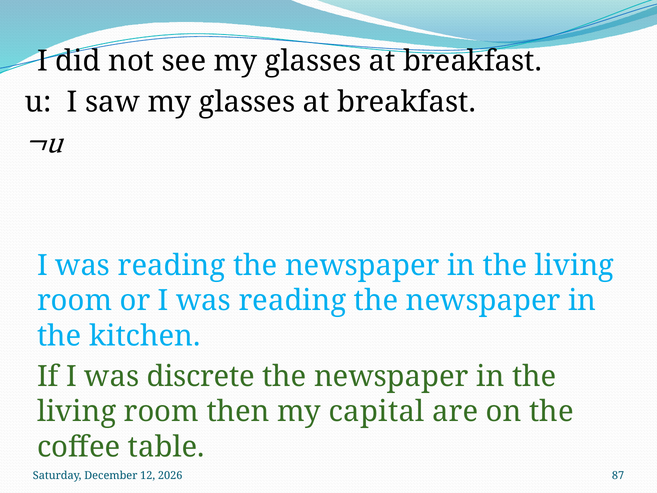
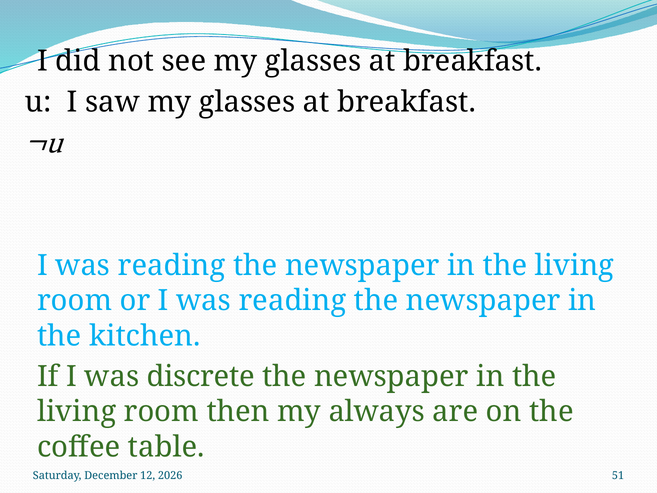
capital: capital -> always (377, 412)
87: 87 -> 51 (618, 475)
